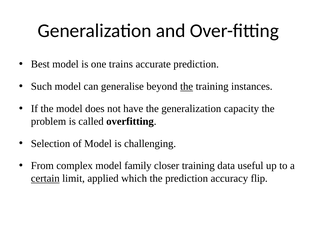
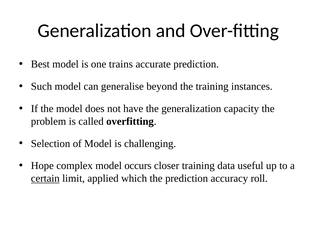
the underline: present -> none (187, 86)
From: From -> Hope (42, 166)
family: family -> occurs (138, 166)
flip: flip -> roll (259, 178)
